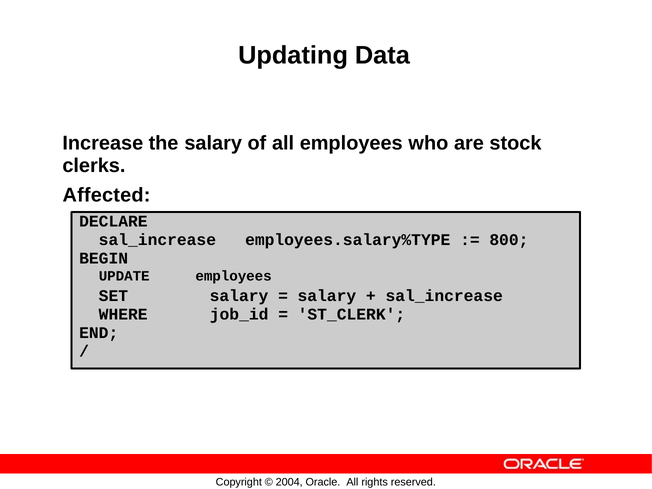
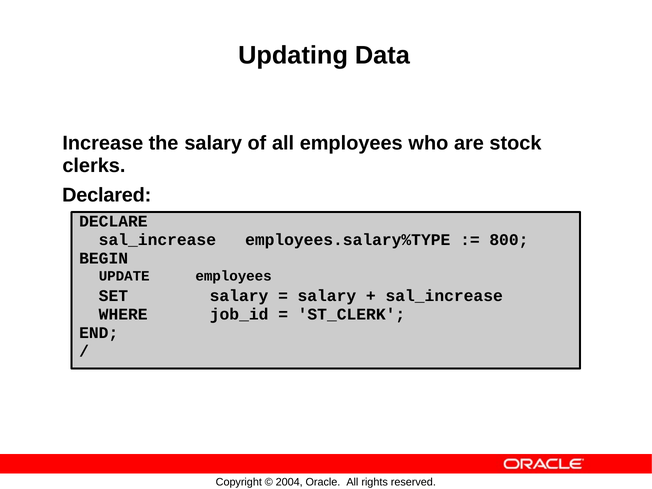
Affected: Affected -> Declared (107, 195)
